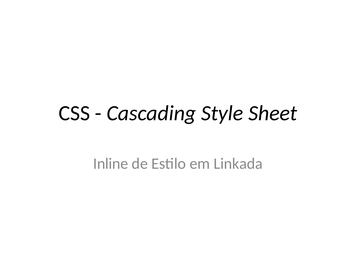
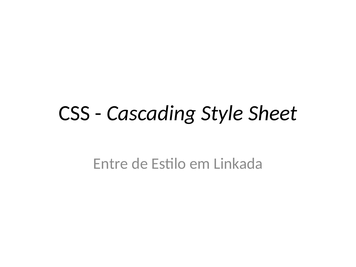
Inline: Inline -> Entre (111, 164)
